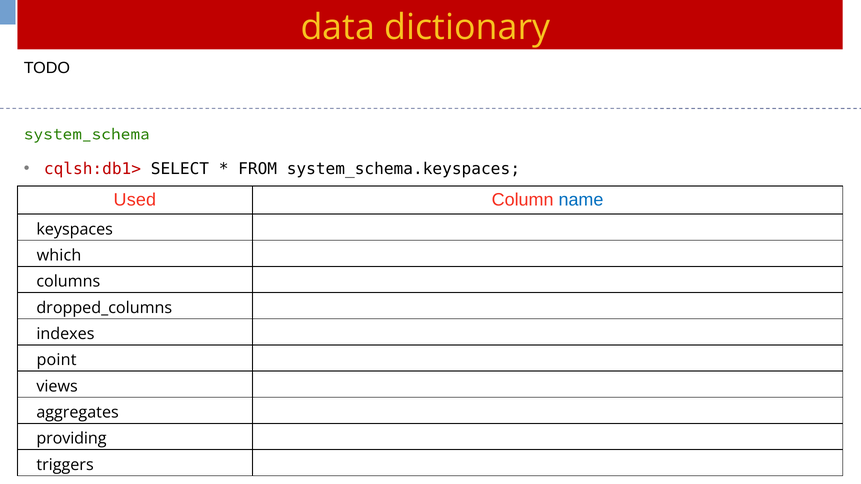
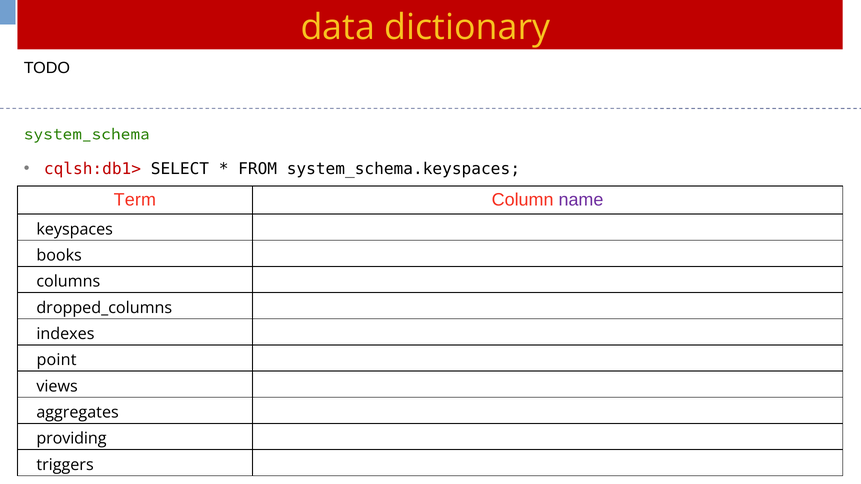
Used: Used -> Term (135, 200)
name colour: blue -> purple (581, 200)
which: which -> books (59, 256)
